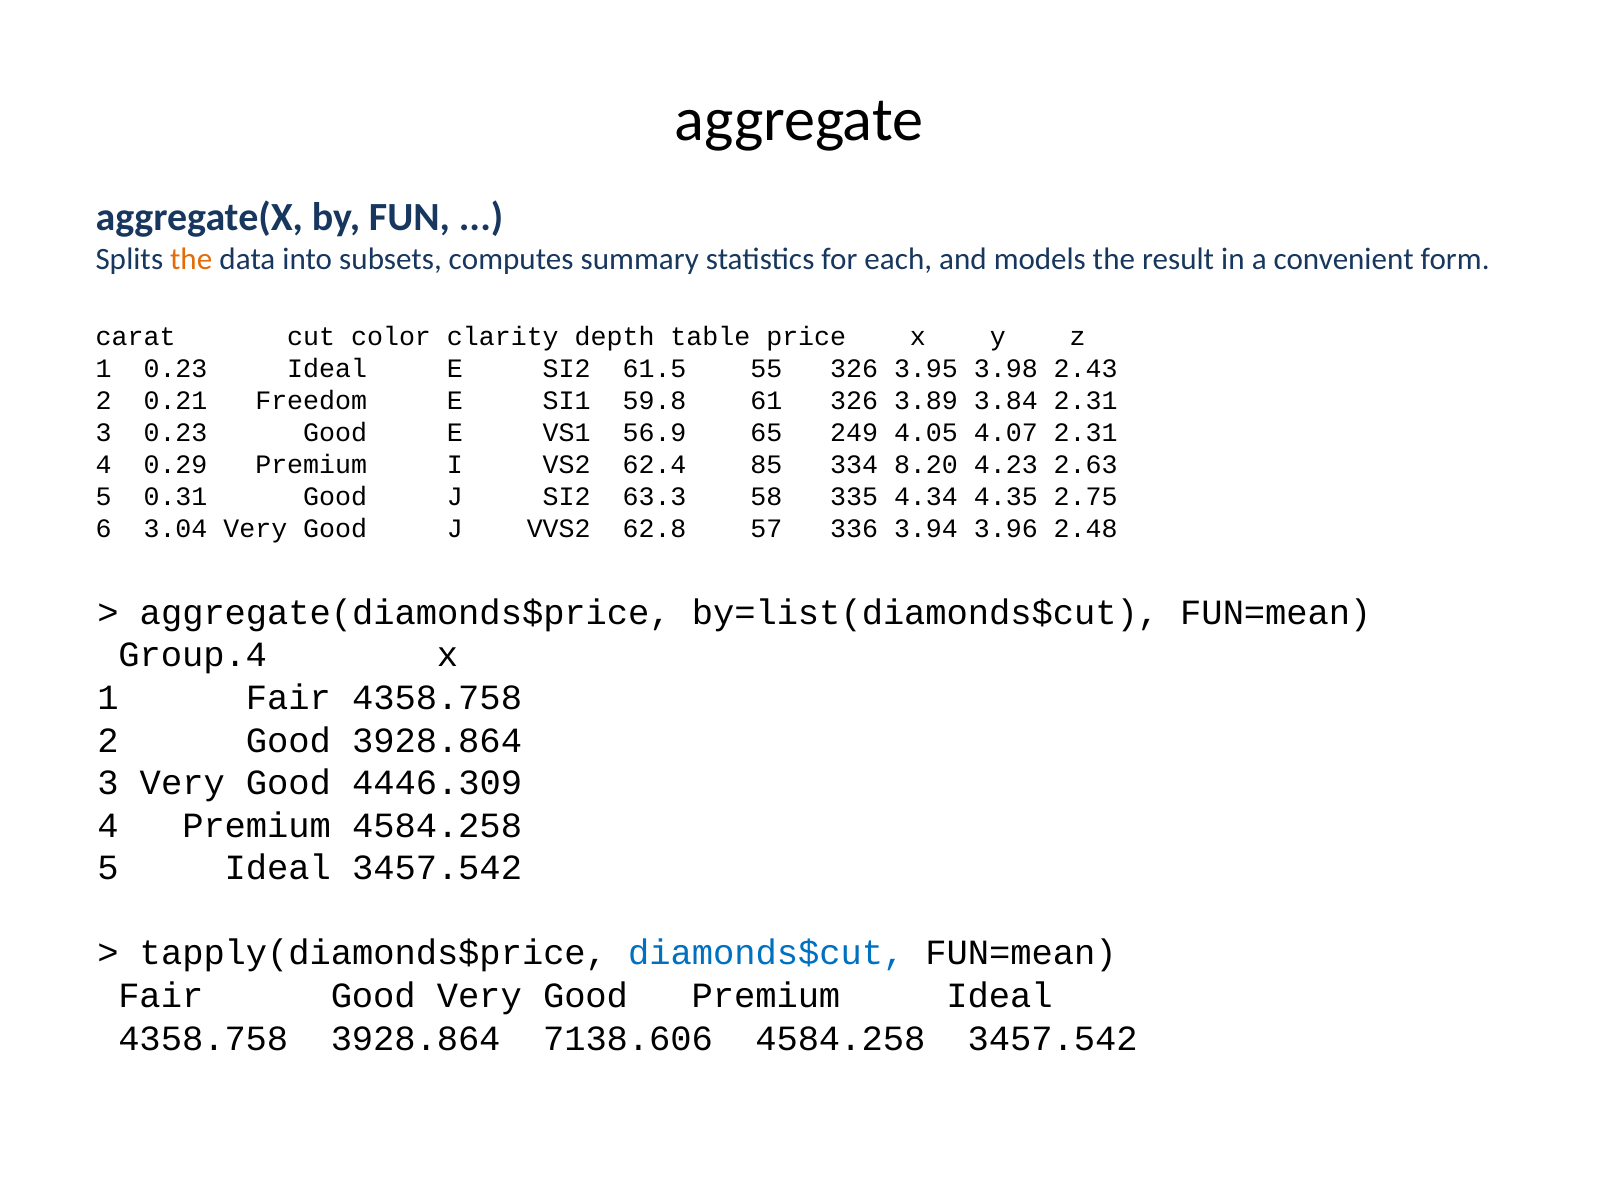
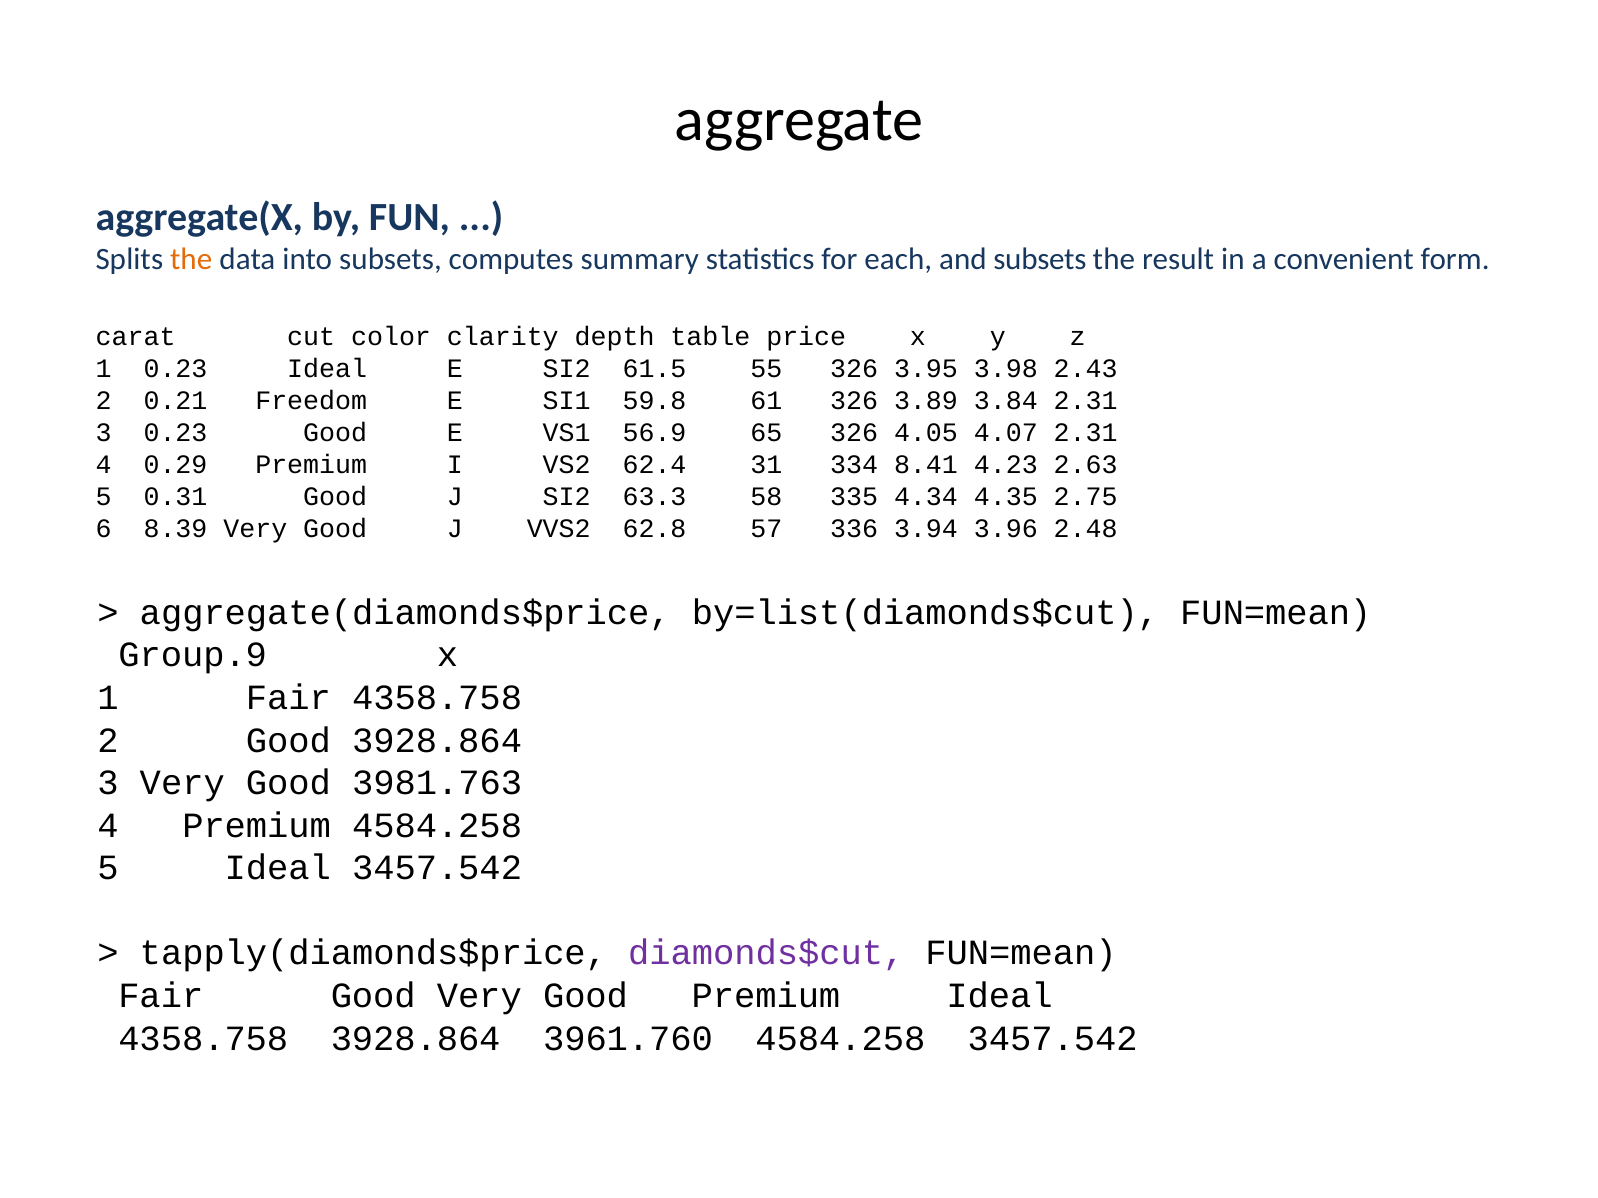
and models: models -> subsets (1040, 260)
65 249: 249 -> 326 (854, 433)
85: 85 -> 31 (766, 465)
8.20: 8.20 -> 8.41 (926, 465)
3.04: 3.04 -> 8.39 (175, 529)
Group.4: Group.4 -> Group.9 (193, 655)
4446.309: 4446.309 -> 3981.763 (437, 783)
diamonds$cut colour: blue -> purple (766, 954)
7138.606: 7138.606 -> 3961.760 (628, 1039)
